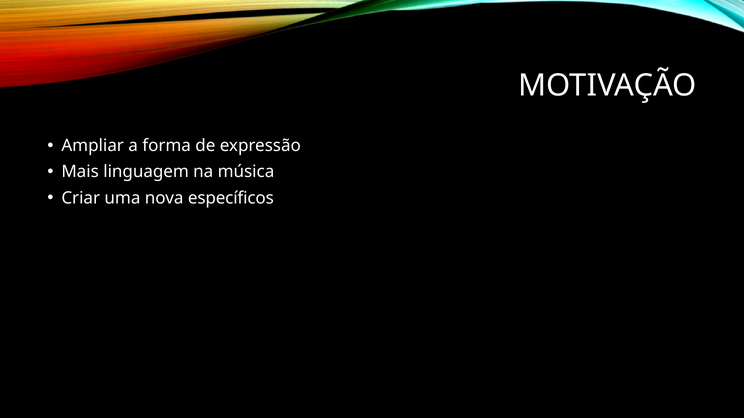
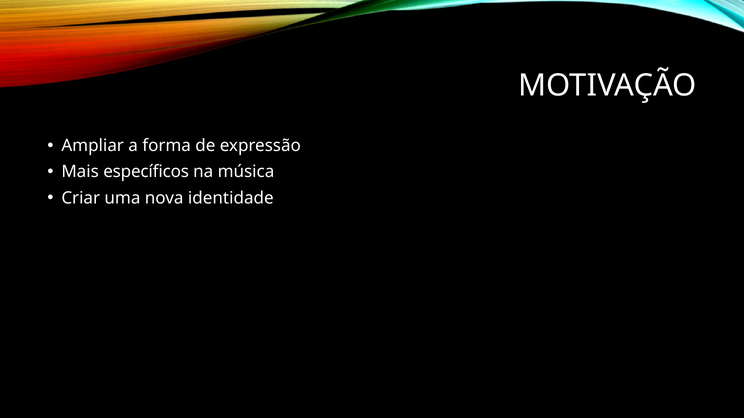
linguagem: linguagem -> específicos (146, 172)
específicos: específicos -> identidade (231, 198)
